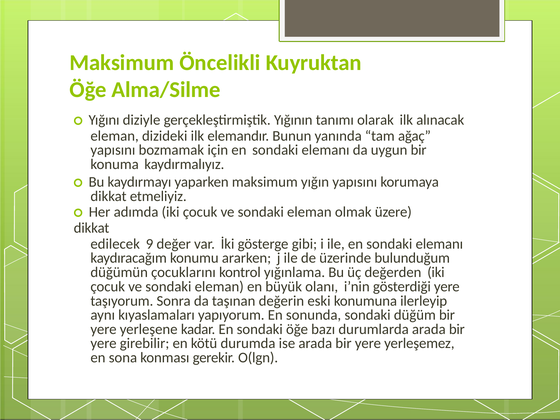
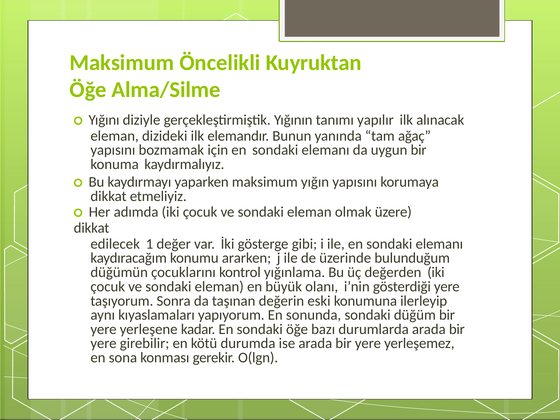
olarak: olarak -> yapılır (375, 120)
9: 9 -> 1 (150, 244)
